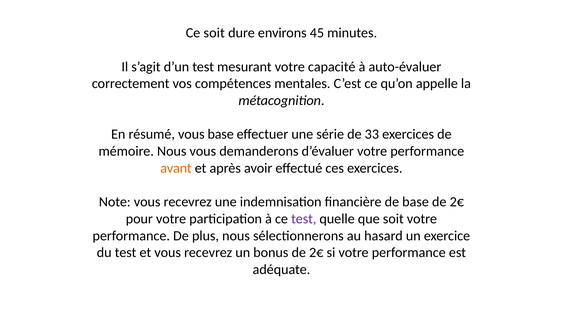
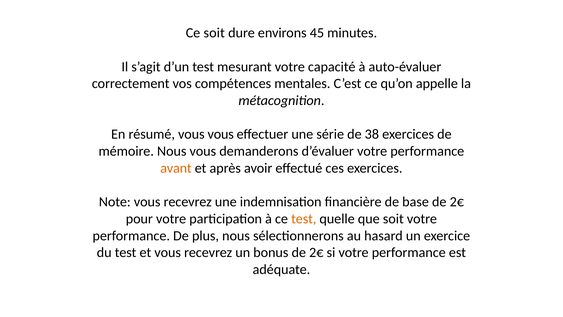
vous base: base -> vous (221, 134)
33: 33 -> 38 (372, 134)
test colour: purple -> orange (304, 219)
